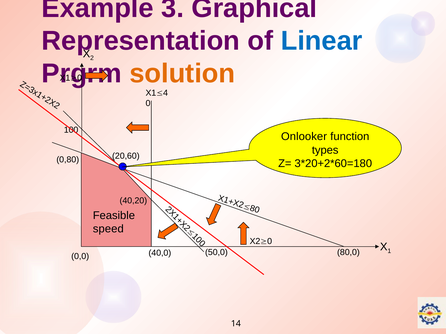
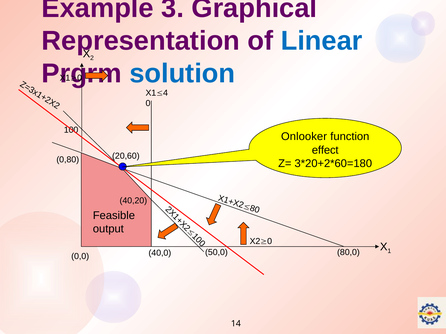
solution colour: orange -> blue (182, 74)
types: types -> effect (325, 150)
speed: speed -> output (108, 229)
